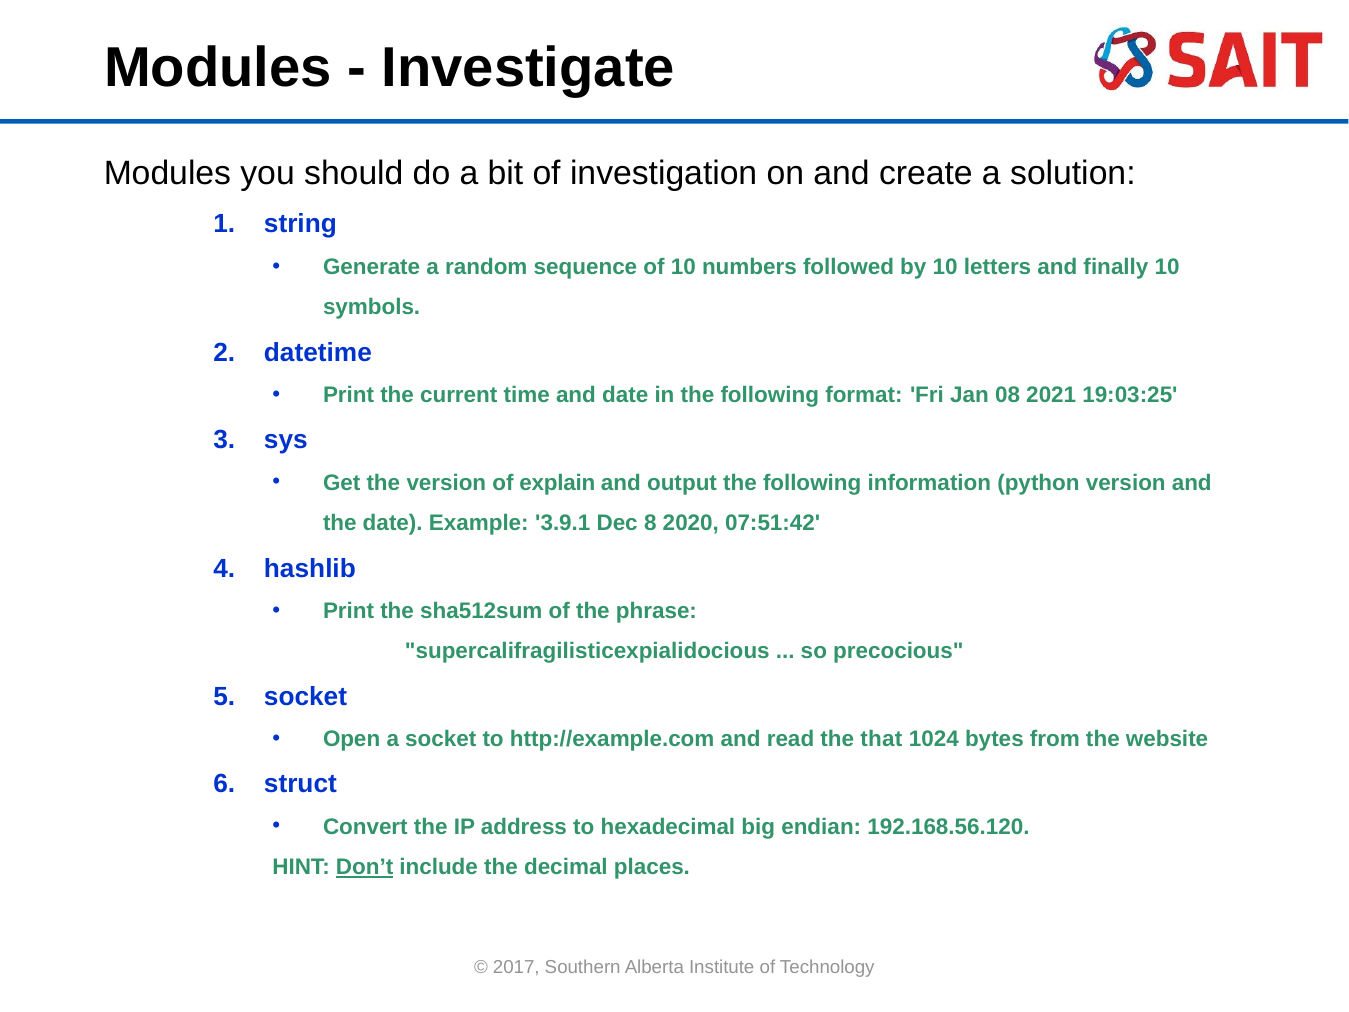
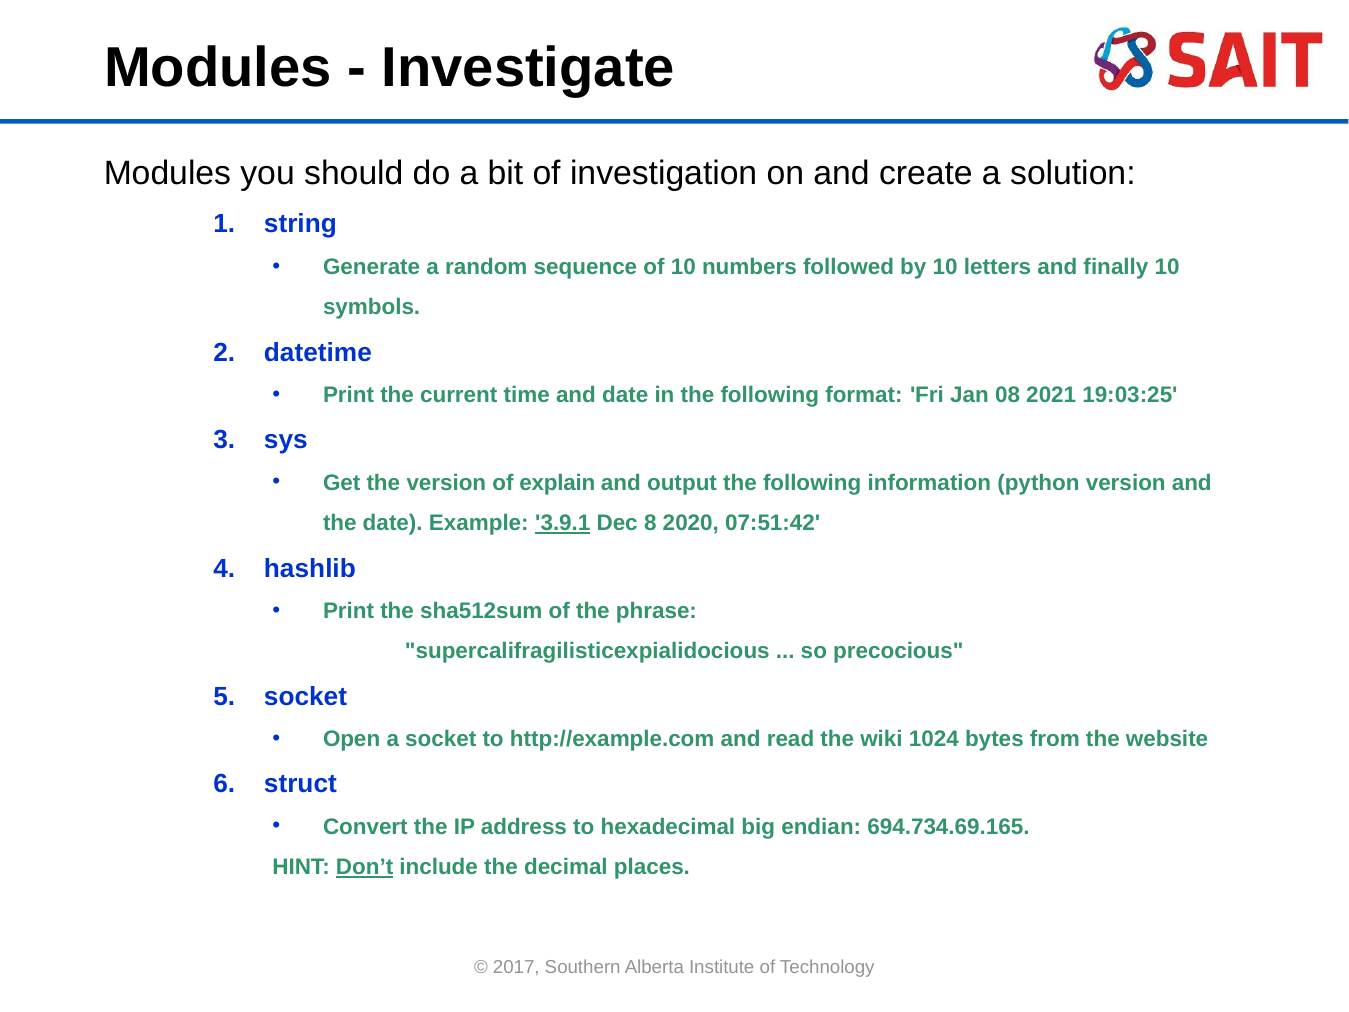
3.9.1 underline: none -> present (563, 523)
that: that -> wiki (881, 739)
192.168.56.120: 192.168.56.120 -> 694.734.69.165 (948, 827)
